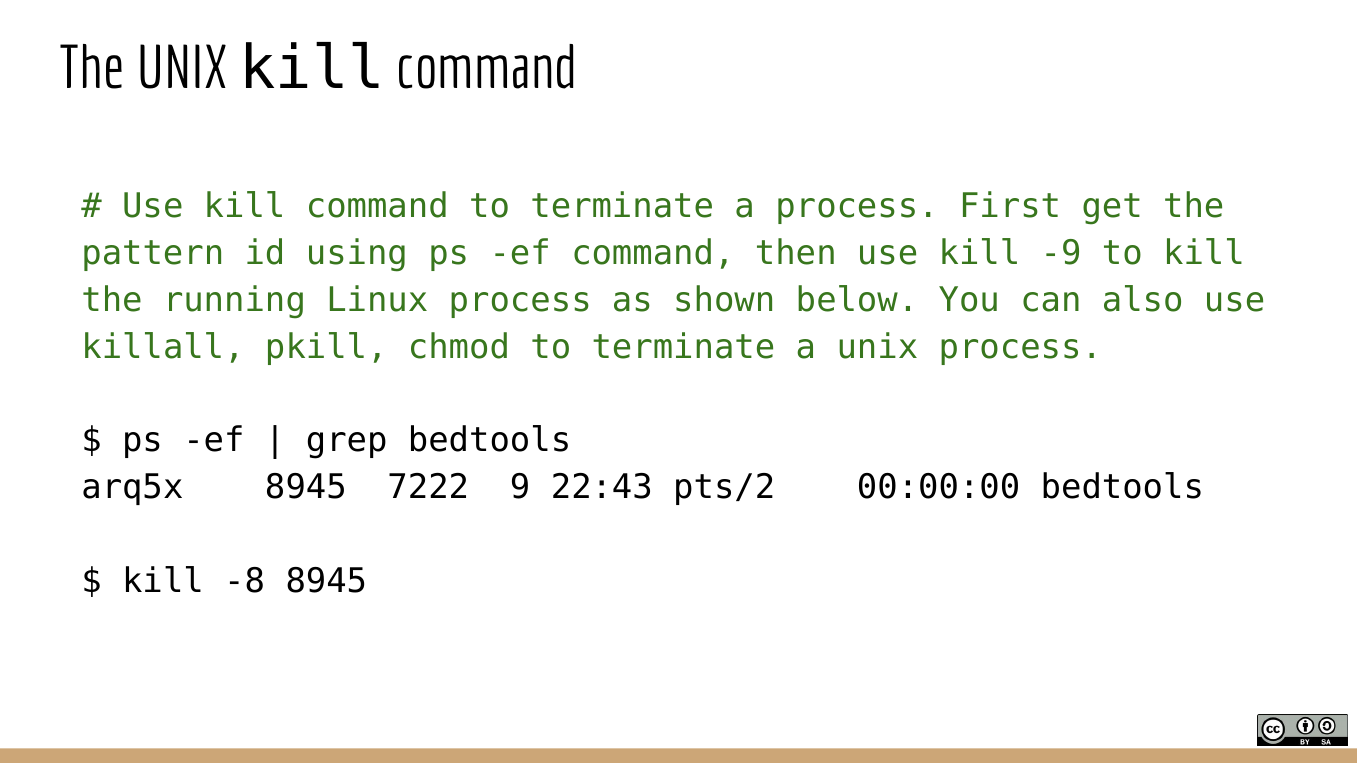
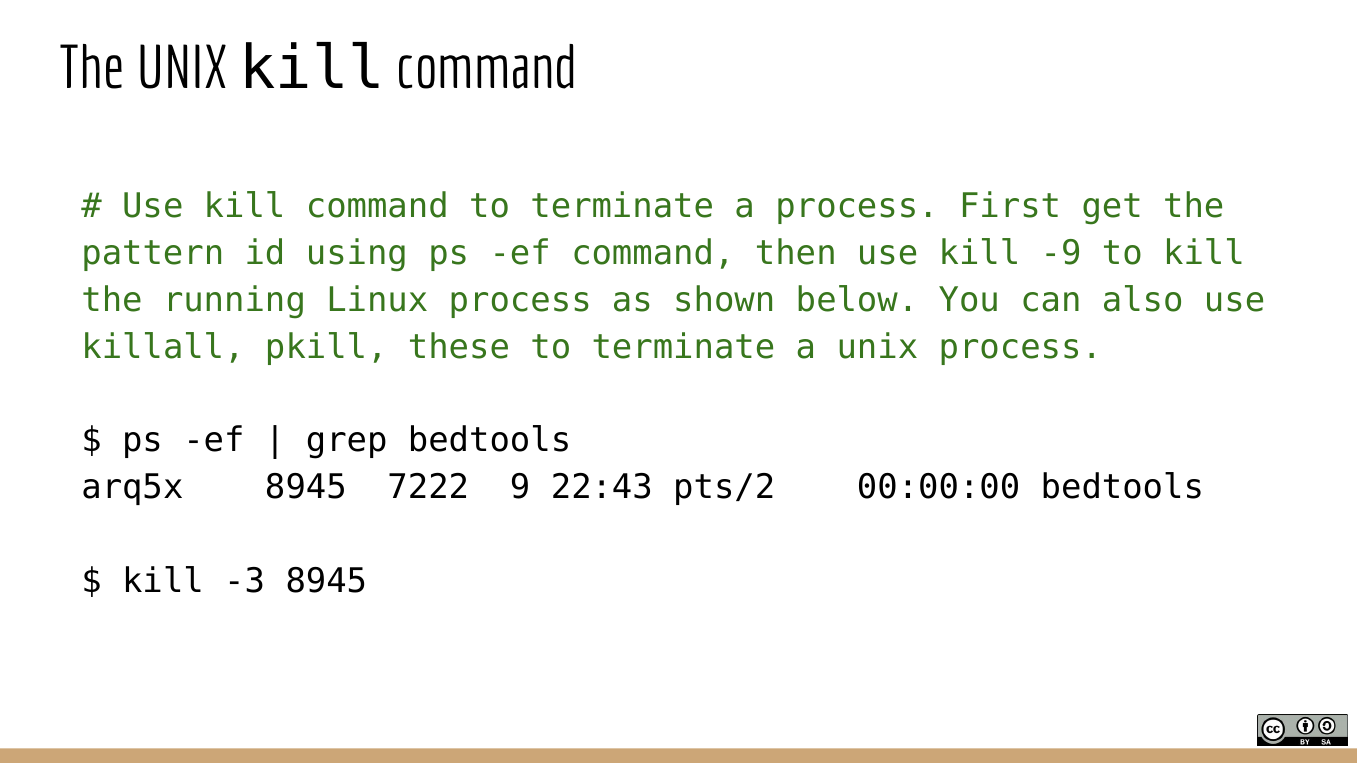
chmod: chmod -> these (459, 347)
-8: -8 -> -3 (245, 581)
